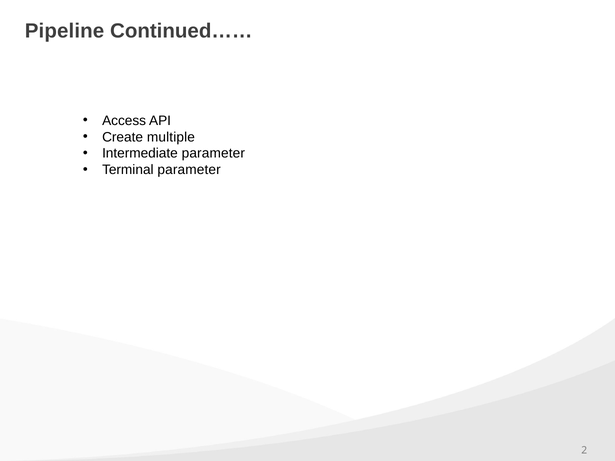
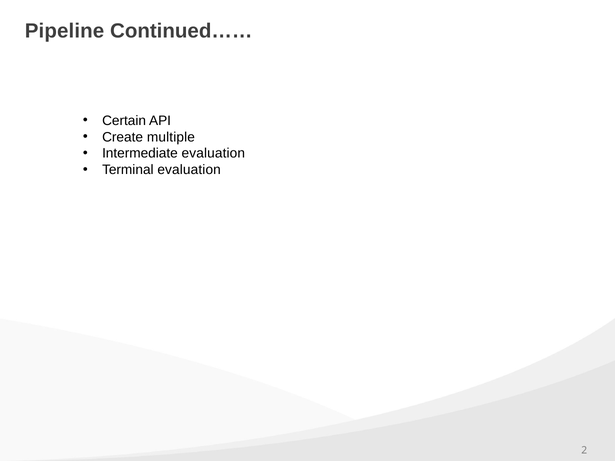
Access: Access -> Certain (124, 121)
Intermediate parameter: parameter -> evaluation (213, 154)
Terminal parameter: parameter -> evaluation (189, 170)
